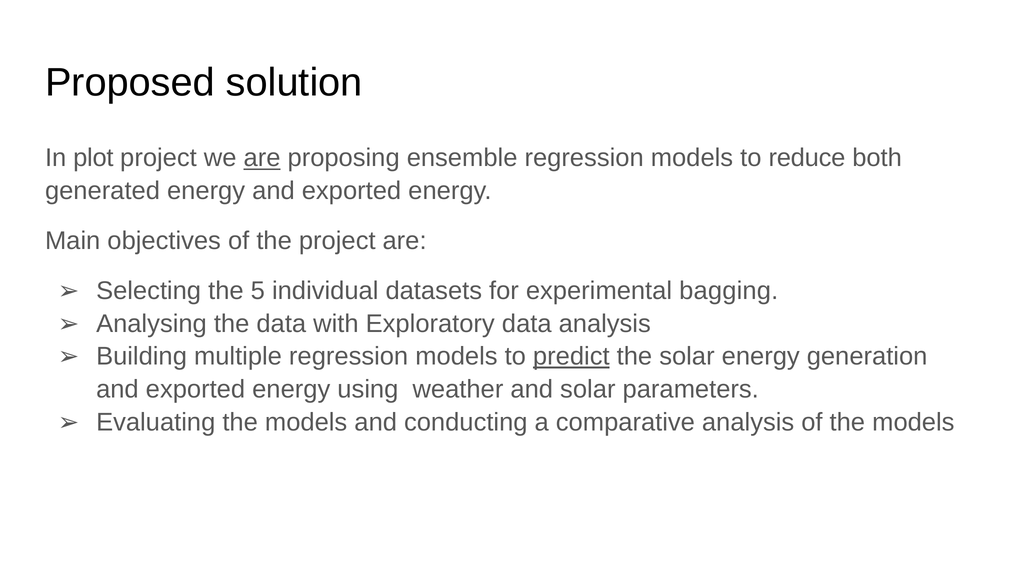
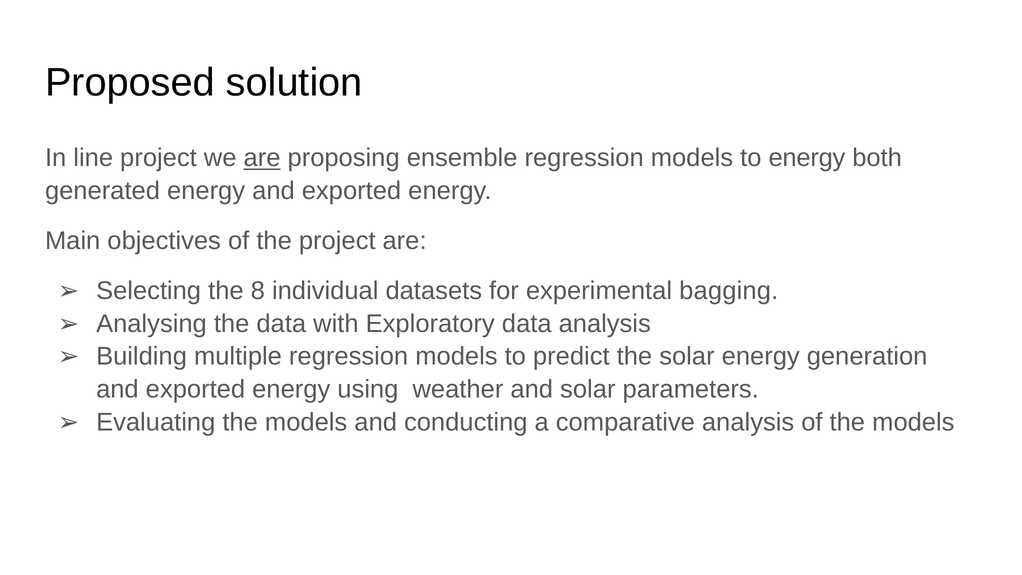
plot: plot -> line (93, 158)
to reduce: reduce -> energy (807, 158)
5: 5 -> 8 (258, 291)
predict underline: present -> none (571, 356)
